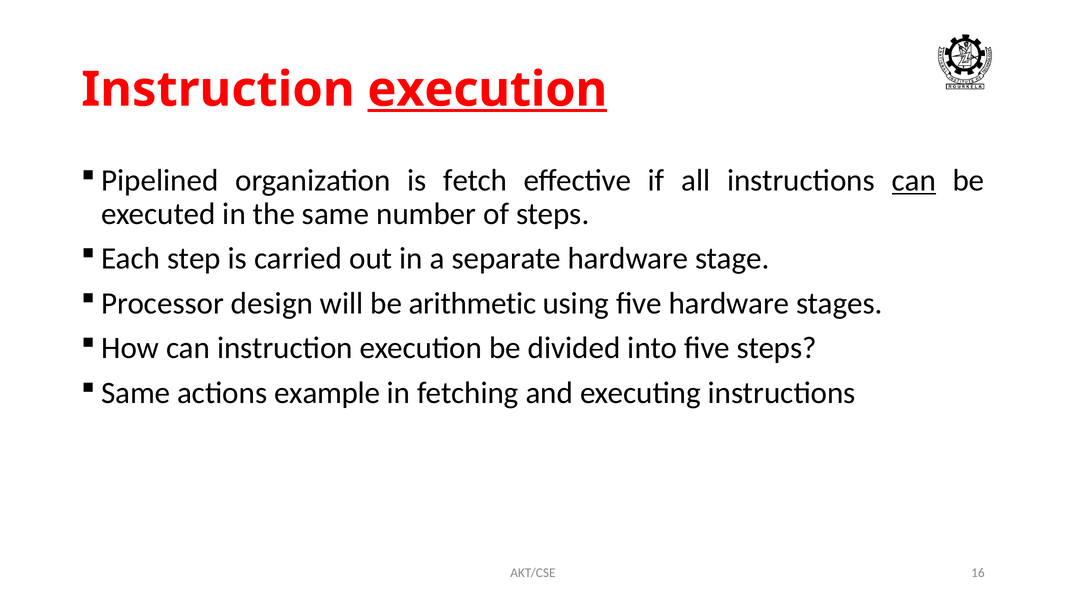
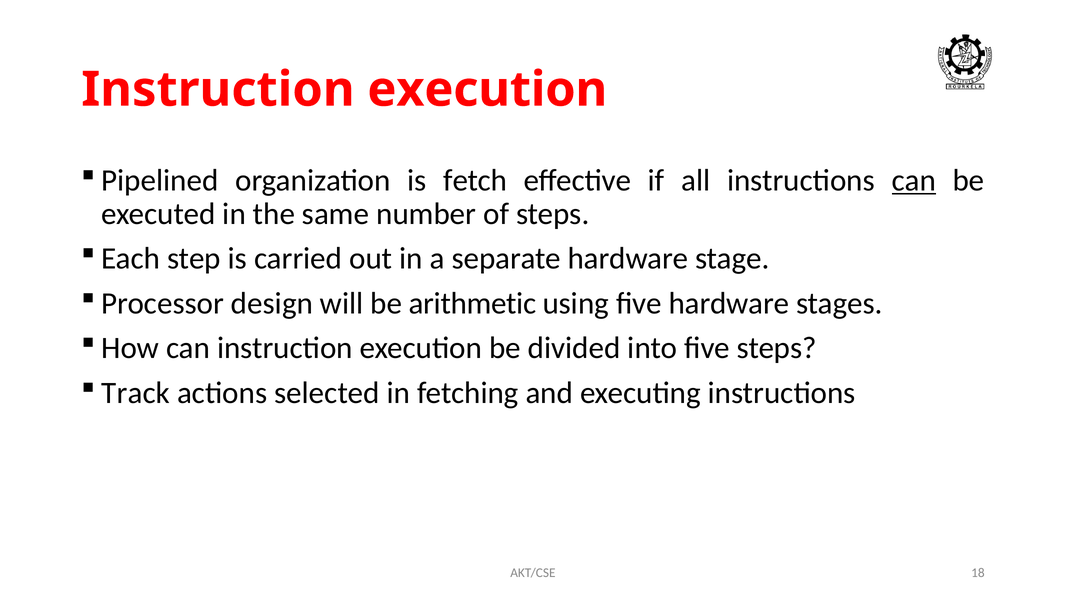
execution underline: present -> none (487, 90)
Same: Same -> Track (136, 393)
example: example -> selected (327, 393)
16: 16 -> 18 (978, 572)
